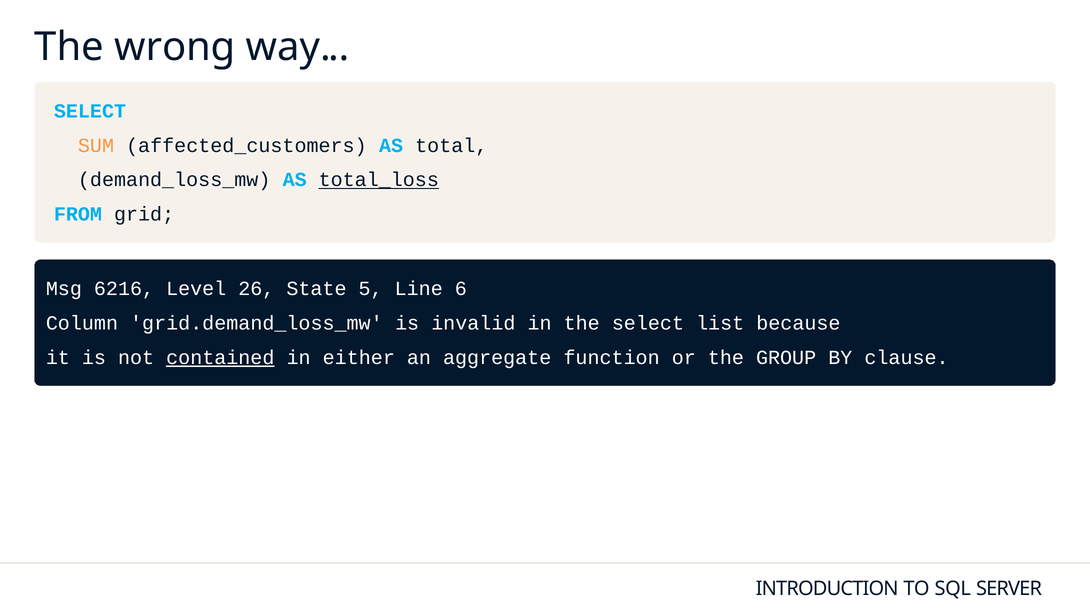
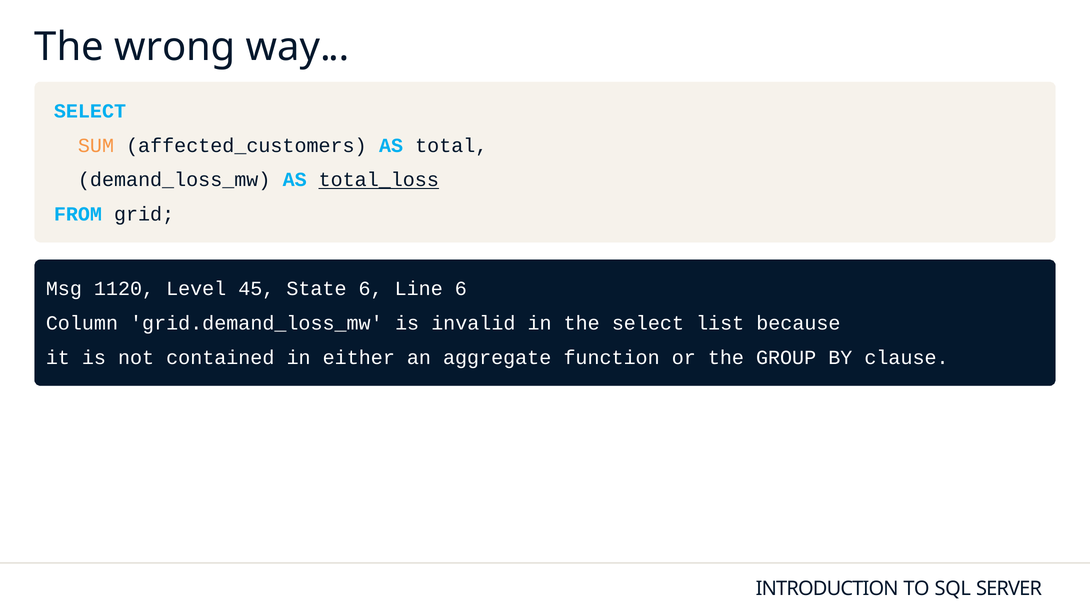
6216: 6216 -> 1120 (124, 289)
26: 26 -> 45 (256, 289)
State 5: 5 -> 6 (371, 289)
contained underline: present -> none (220, 358)
